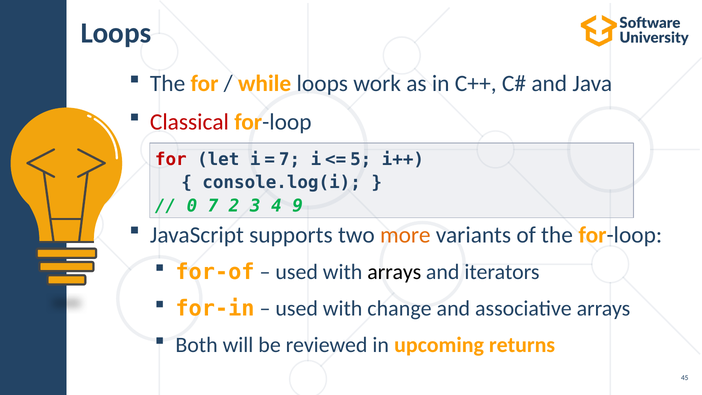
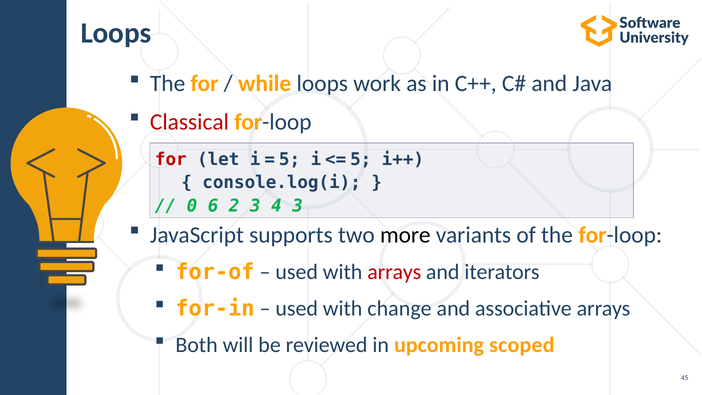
7: 7 -> 5 (290, 159)
0 7: 7 -> 6 (213, 206)
4 9: 9 -> 3 (298, 206)
more colour: orange -> black (405, 235)
arrays colour: black -> red (394, 272)
returns: returns -> scoped (522, 345)
